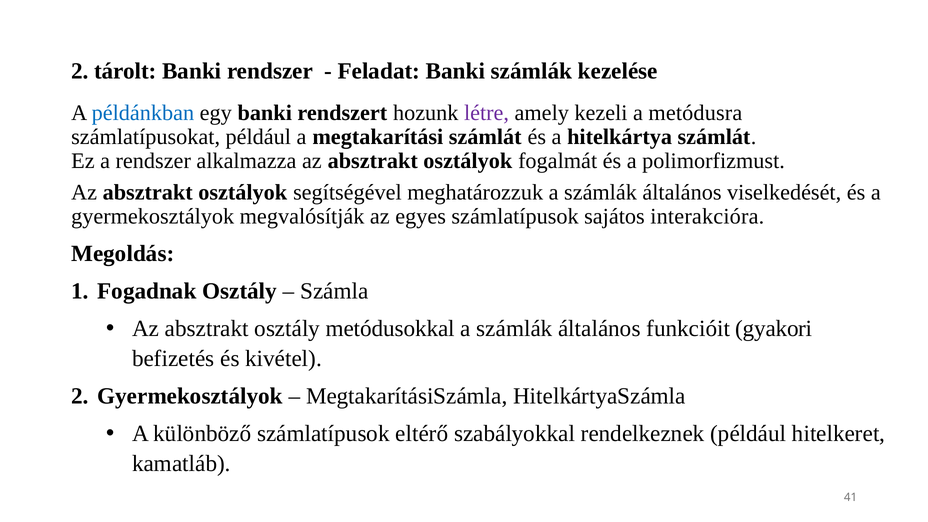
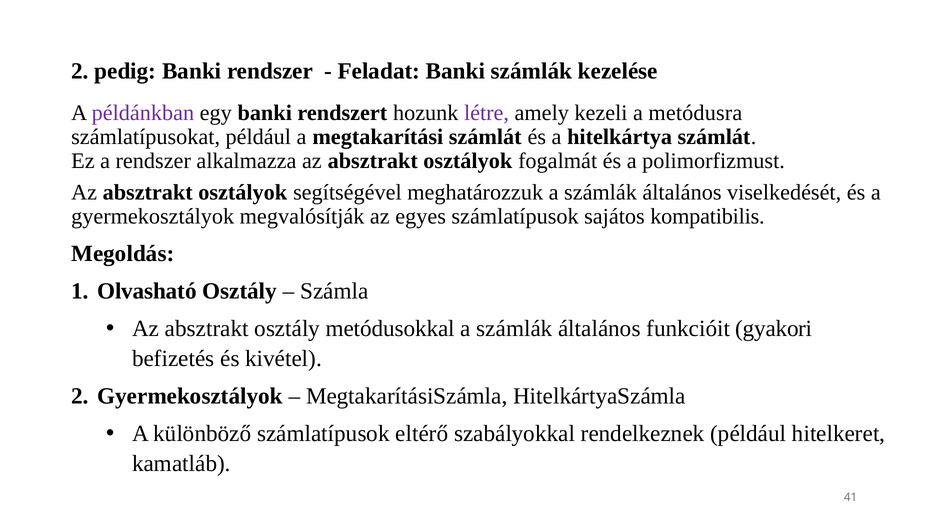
tárolt: tárolt -> pedig (125, 71)
példánkban colour: blue -> purple (143, 113)
interakcióra: interakcióra -> kompatibilis (707, 216)
Fogadnak: Fogadnak -> Olvasható (147, 291)
